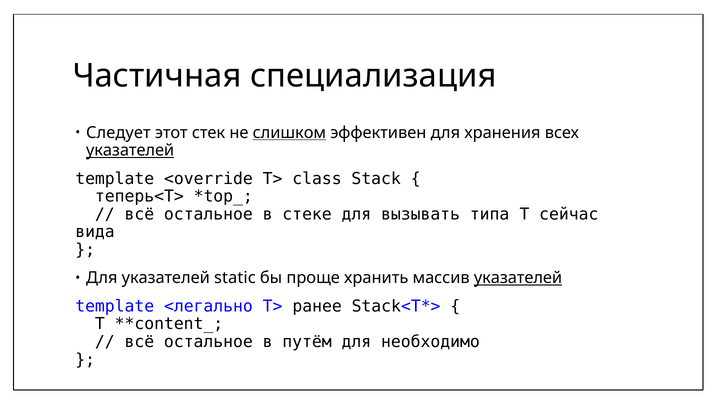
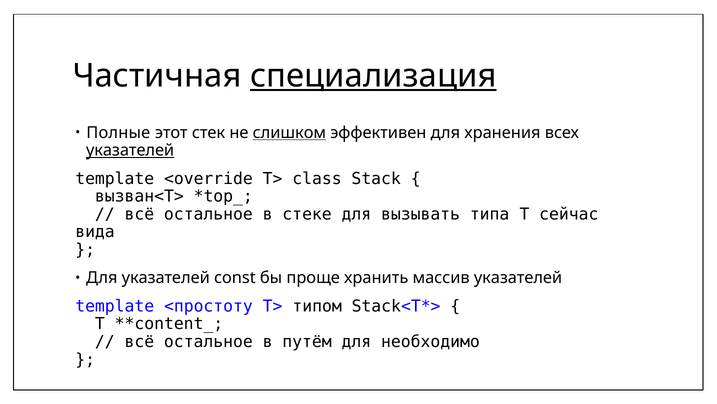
специализация underline: none -> present (373, 76)
Следует: Следует -> Полные (118, 132)
теперь<T>: теперь<T> -> вызван<T> (139, 196)
static: static -> const (235, 278)
указателей underline: present -> none (518, 278)
<легально: <легально -> <простоту (208, 306)
ранее: ранее -> типом (317, 306)
